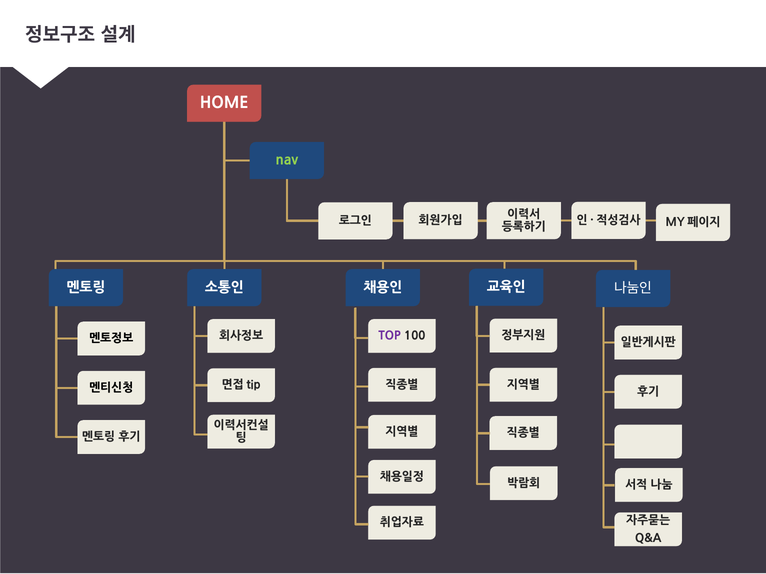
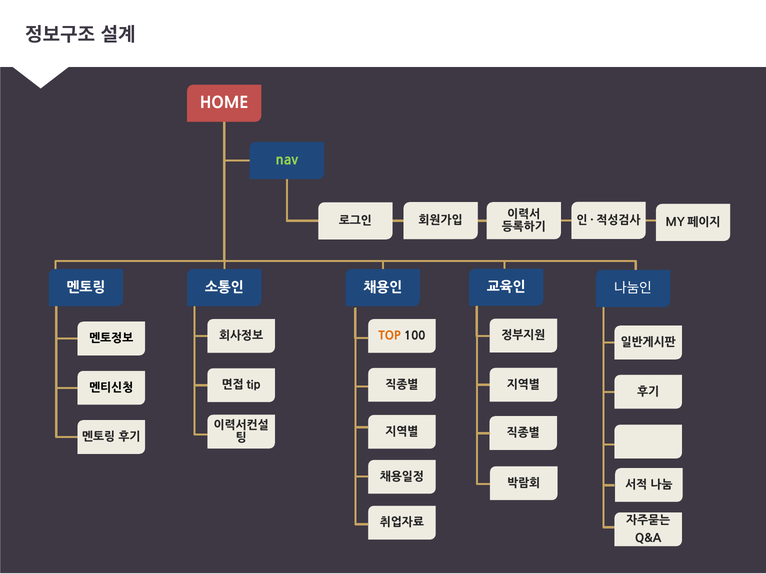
TOP colour: purple -> orange (390, 336)
